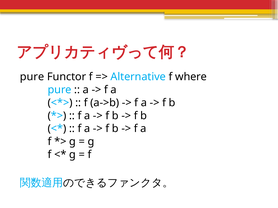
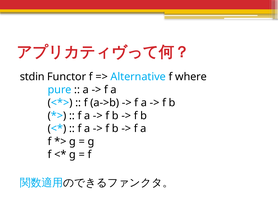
pure: pure -> stdin (32, 77)
